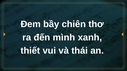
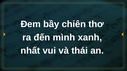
thiết: thiết -> nhất (30, 51)
